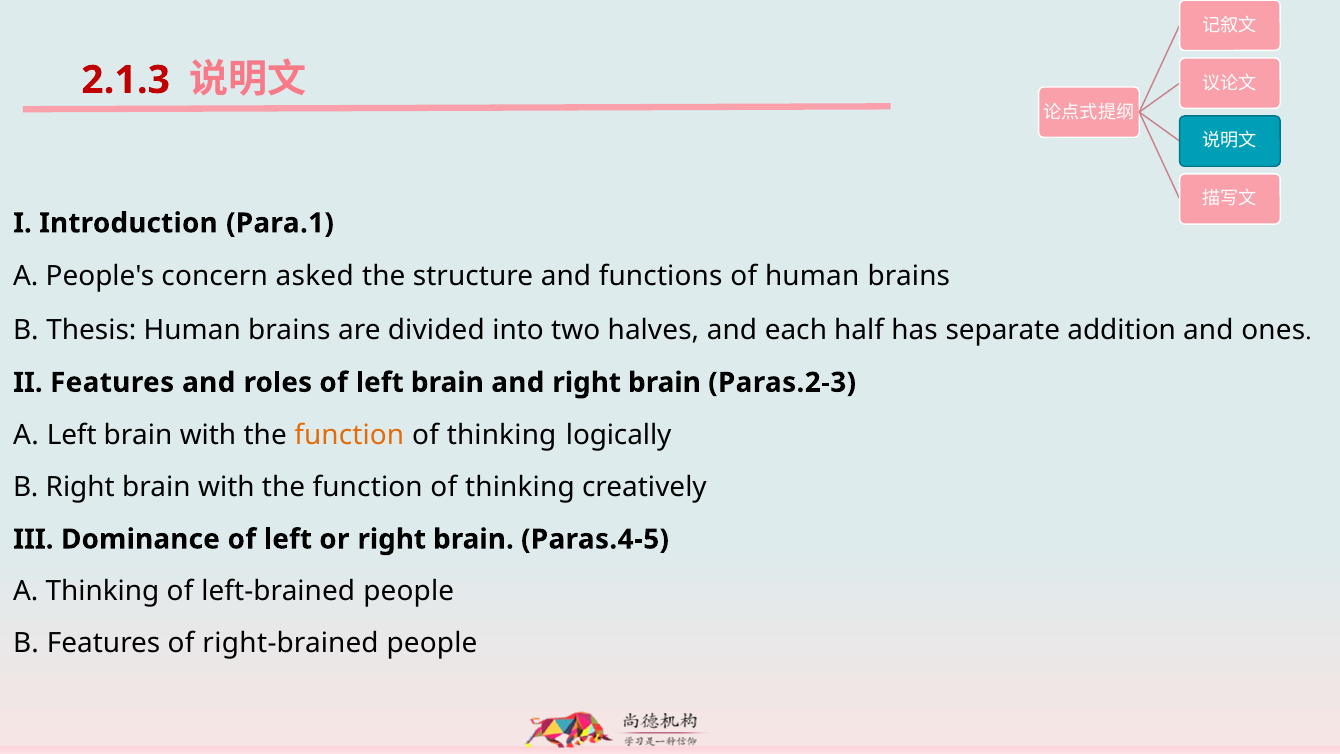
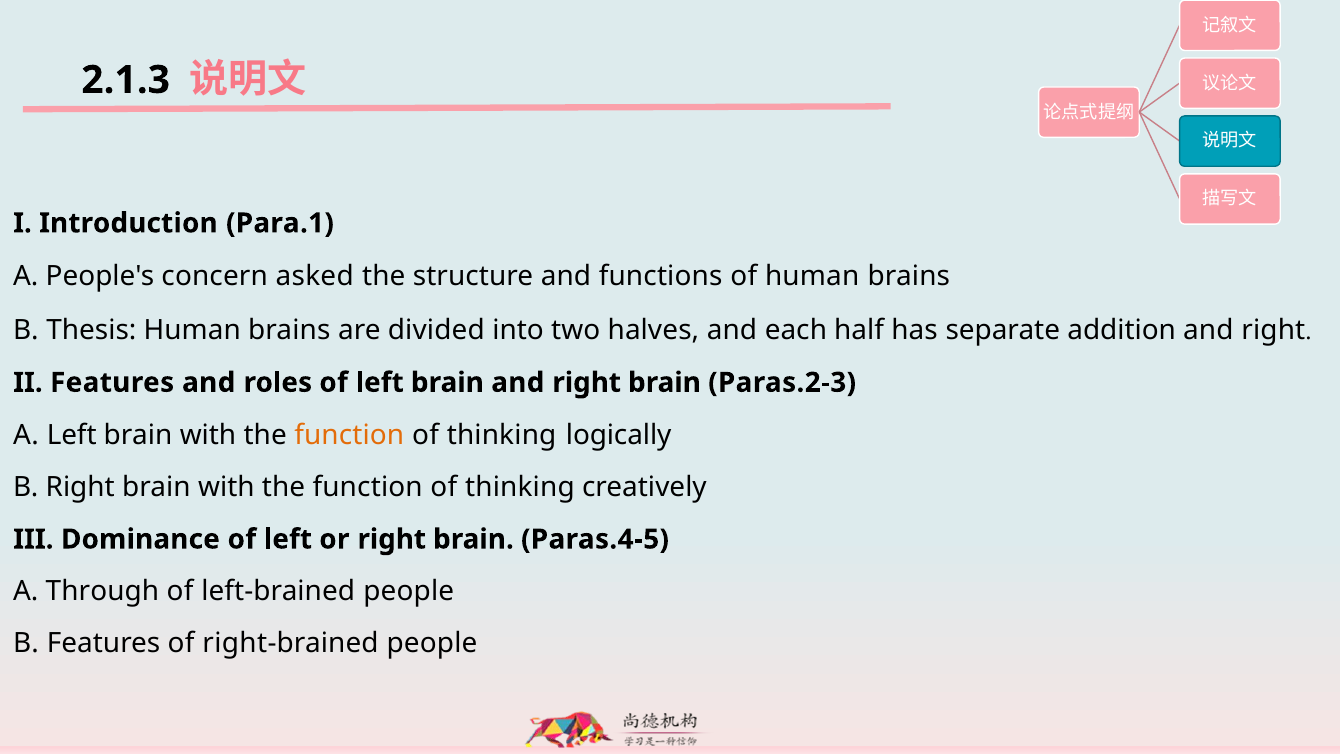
2.1.3 colour: red -> black (126, 80)
ones: ones -> right (1273, 330)
A Thinking: Thinking -> Through (102, 591)
